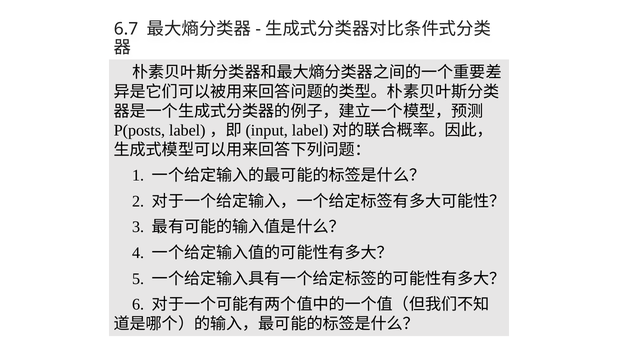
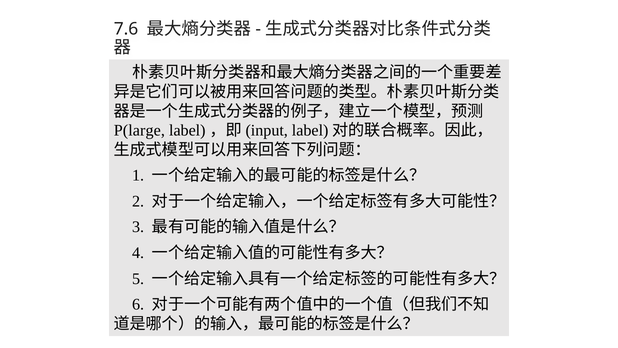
6.7: 6.7 -> 7.6 (126, 29)
P(posts: P(posts -> P(large (139, 130)
